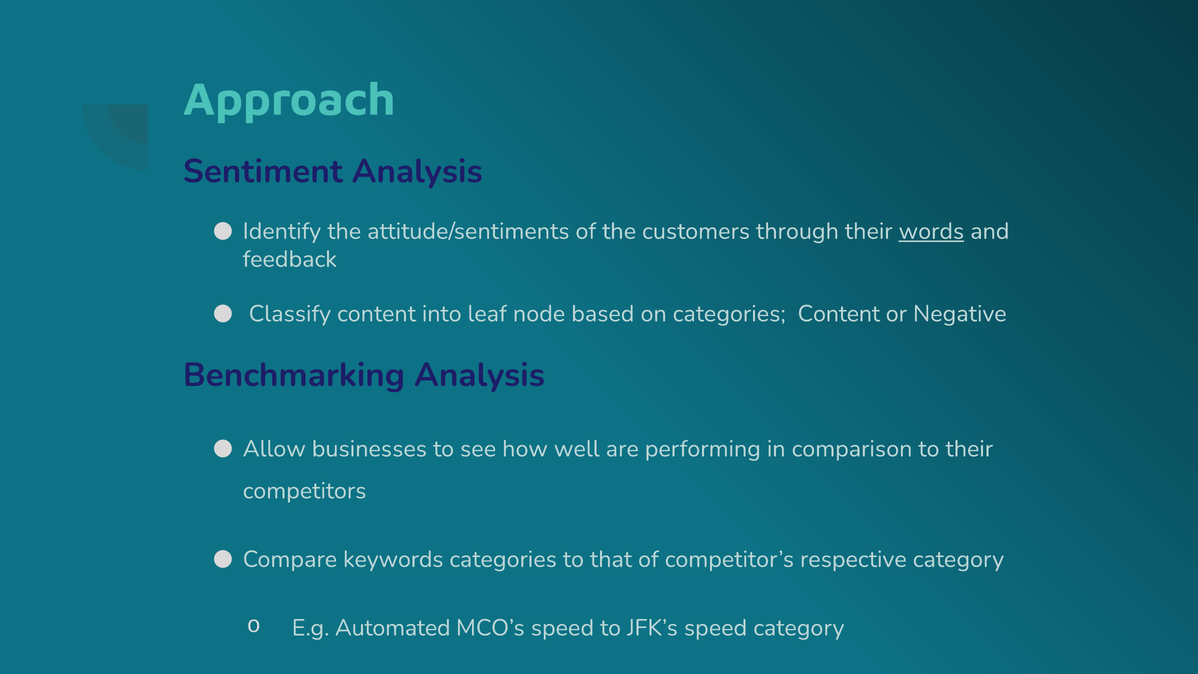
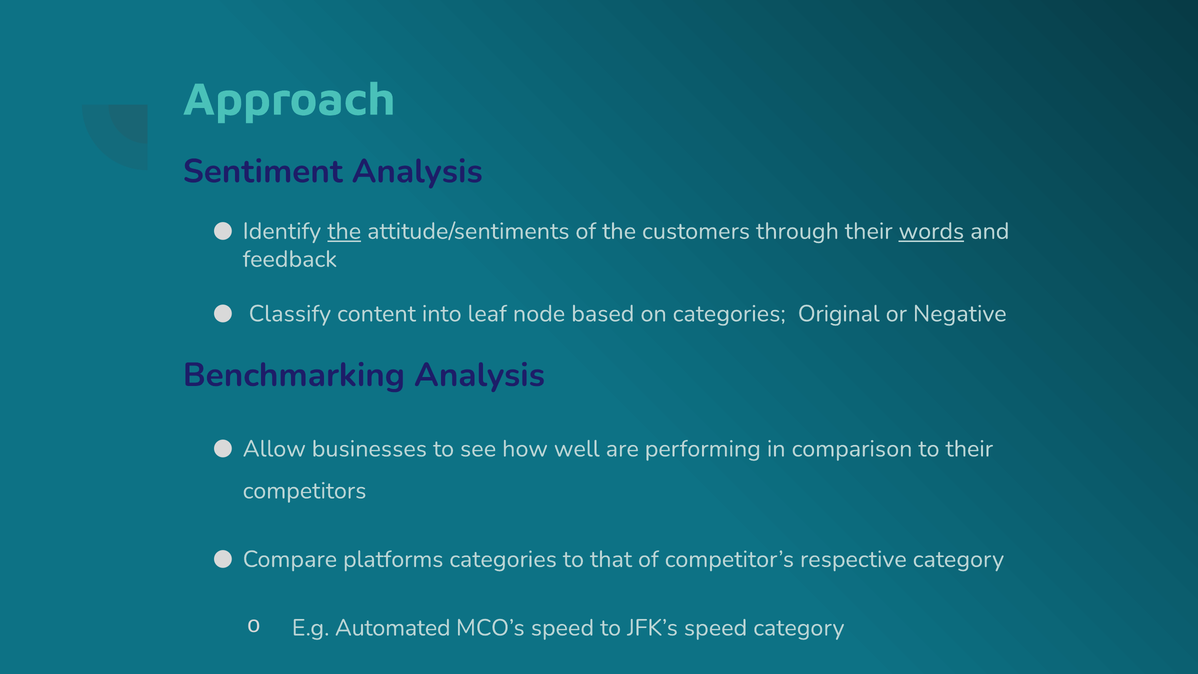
the underline: none -> present (344, 231)
categories Content: Content -> Original (839, 314)
keywords: keywords -> platforms (393, 559)
